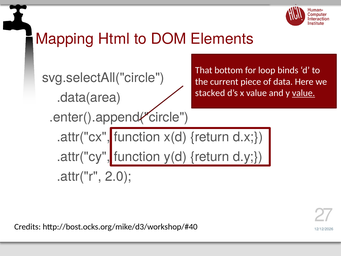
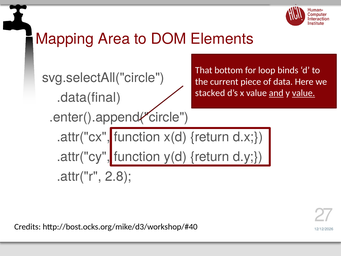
Html: Html -> Area (114, 39)
and underline: none -> present (276, 93)
.data(area: .data(area -> .data(final (89, 97)
2.0: 2.0 -> 2.8 (118, 176)
